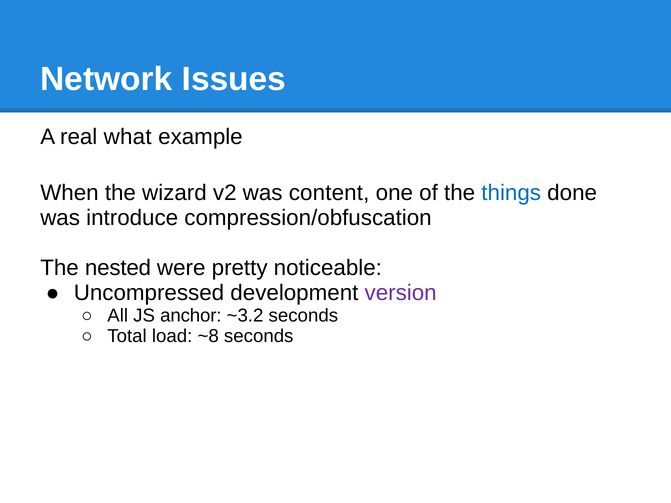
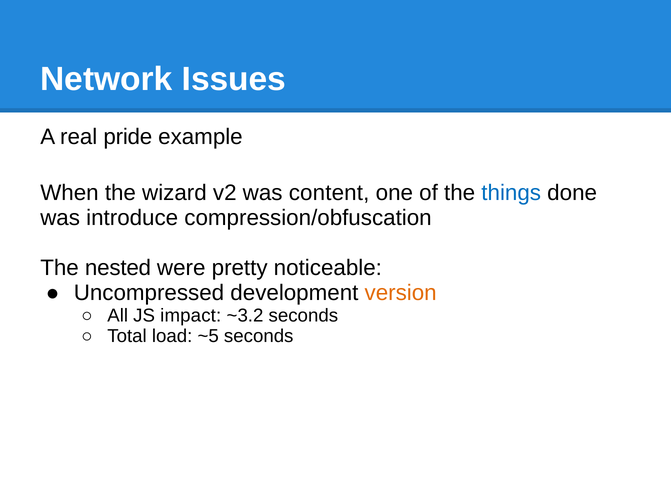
what: what -> pride (128, 137)
version colour: purple -> orange (401, 293)
anchor: anchor -> impact (191, 316)
~8: ~8 -> ~5 (208, 336)
